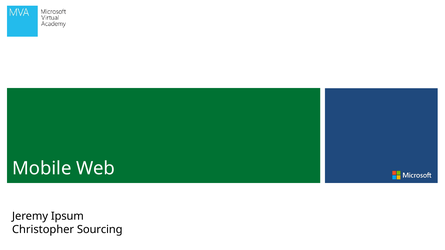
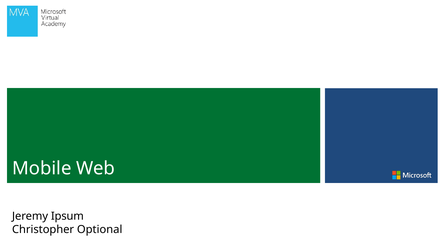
Sourcing: Sourcing -> Optional (100, 230)
